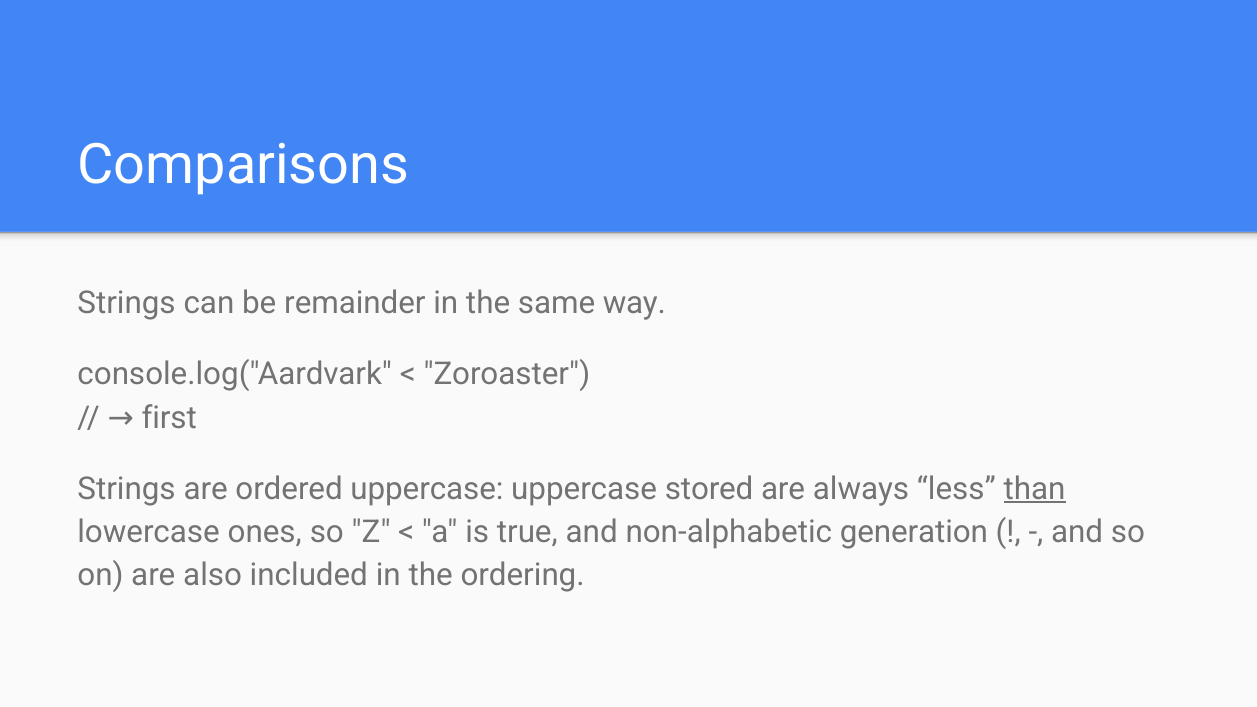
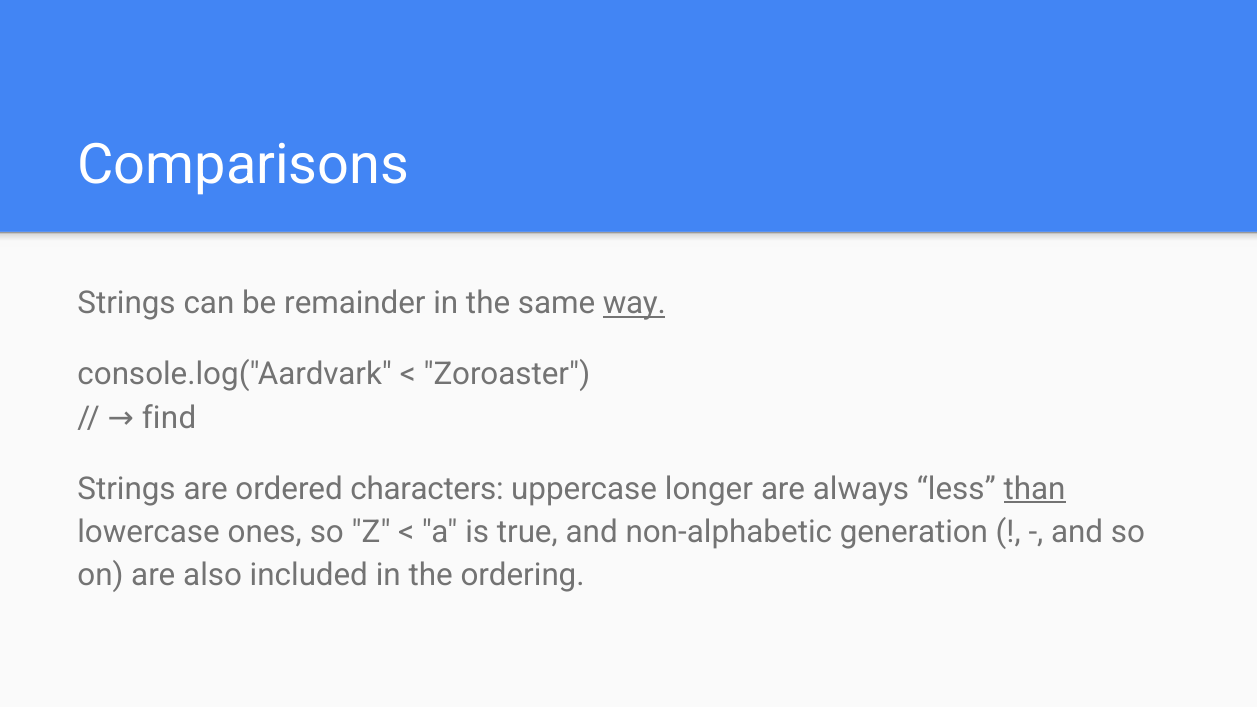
way underline: none -> present (634, 303)
first: first -> find (169, 418)
ordered uppercase: uppercase -> characters (427, 489)
stored: stored -> longer (709, 489)
